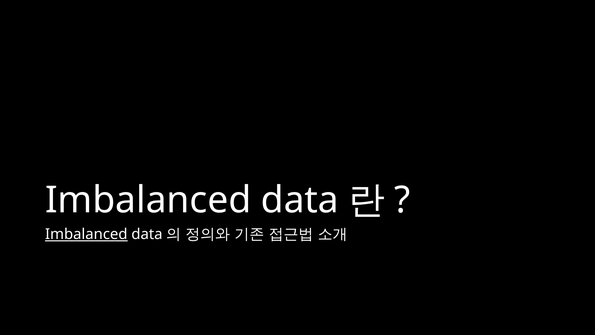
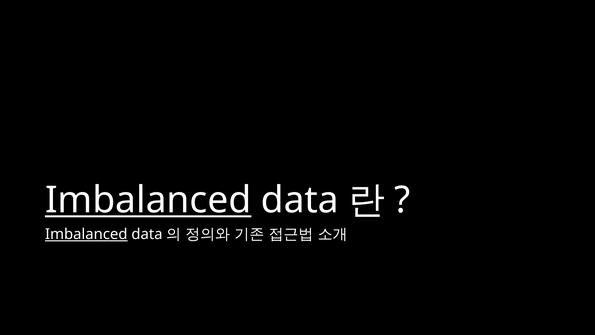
Imbalanced underline: none -> present (148, 200)
